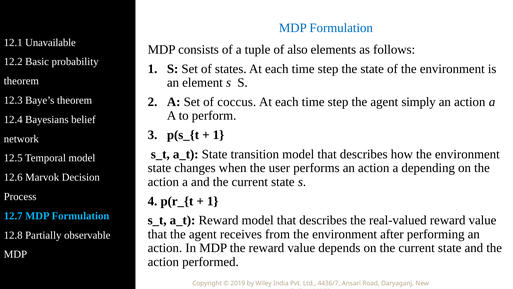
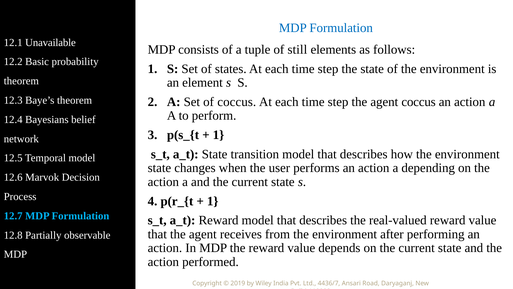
also: also -> still (297, 49)
agent simply: simply -> coccus (419, 102)
